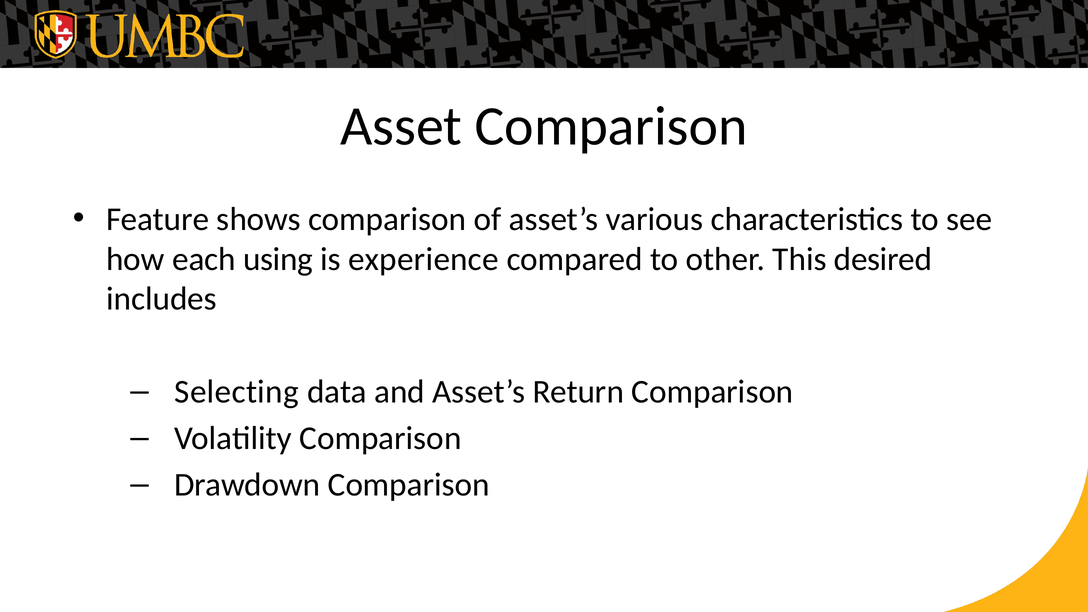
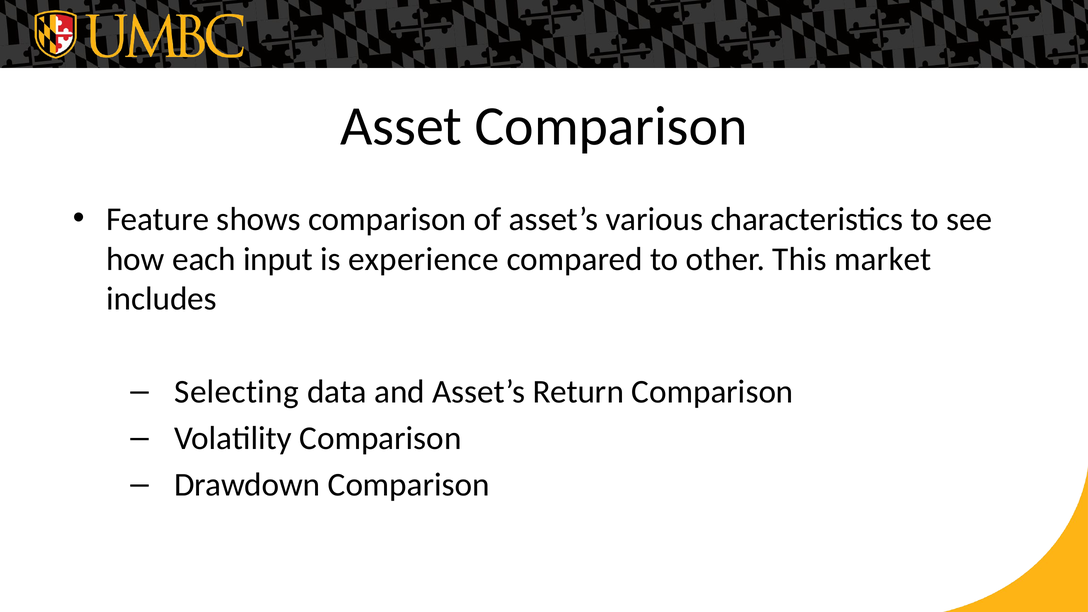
using: using -> input (278, 259)
desired: desired -> market (883, 259)
